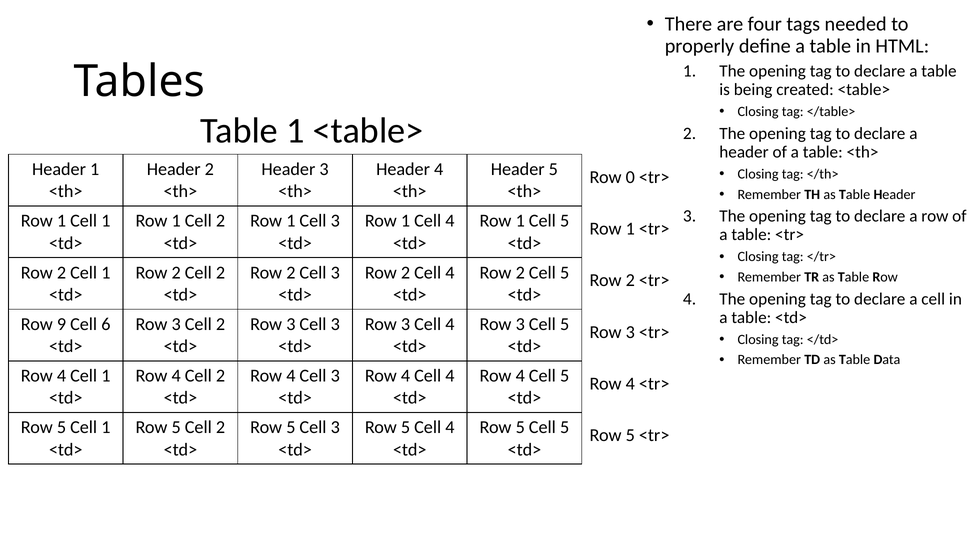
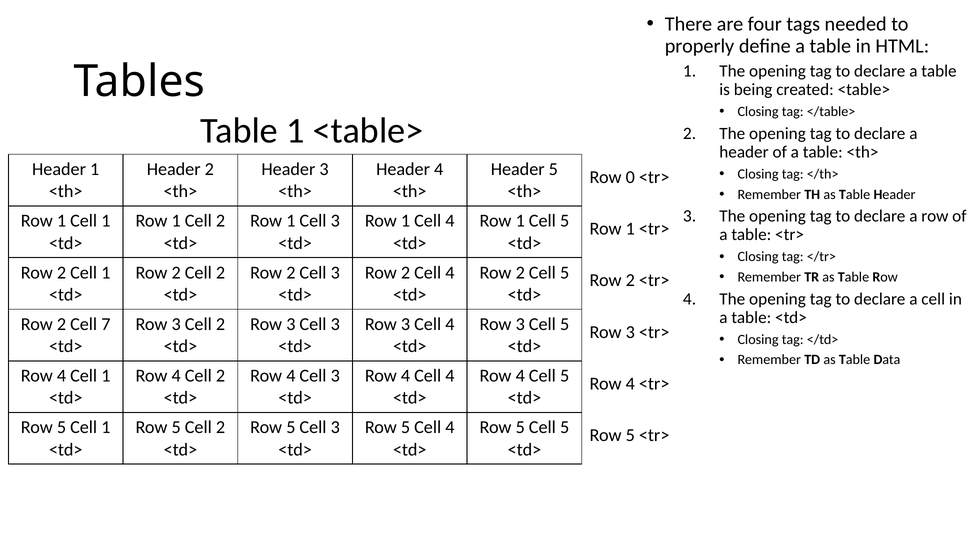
9: 9 -> 2 (62, 324)
6: 6 -> 7 (106, 324)
